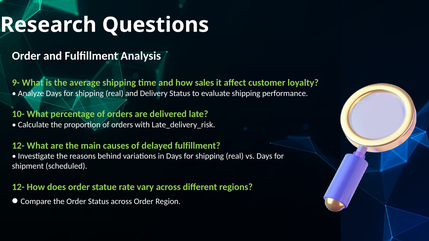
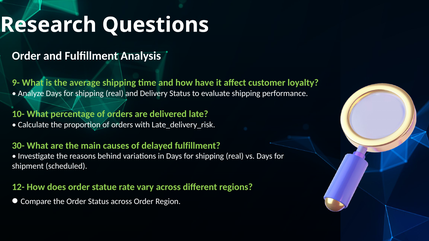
sales: sales -> have (204, 83)
12-: 12- -> 30- (18, 146)
